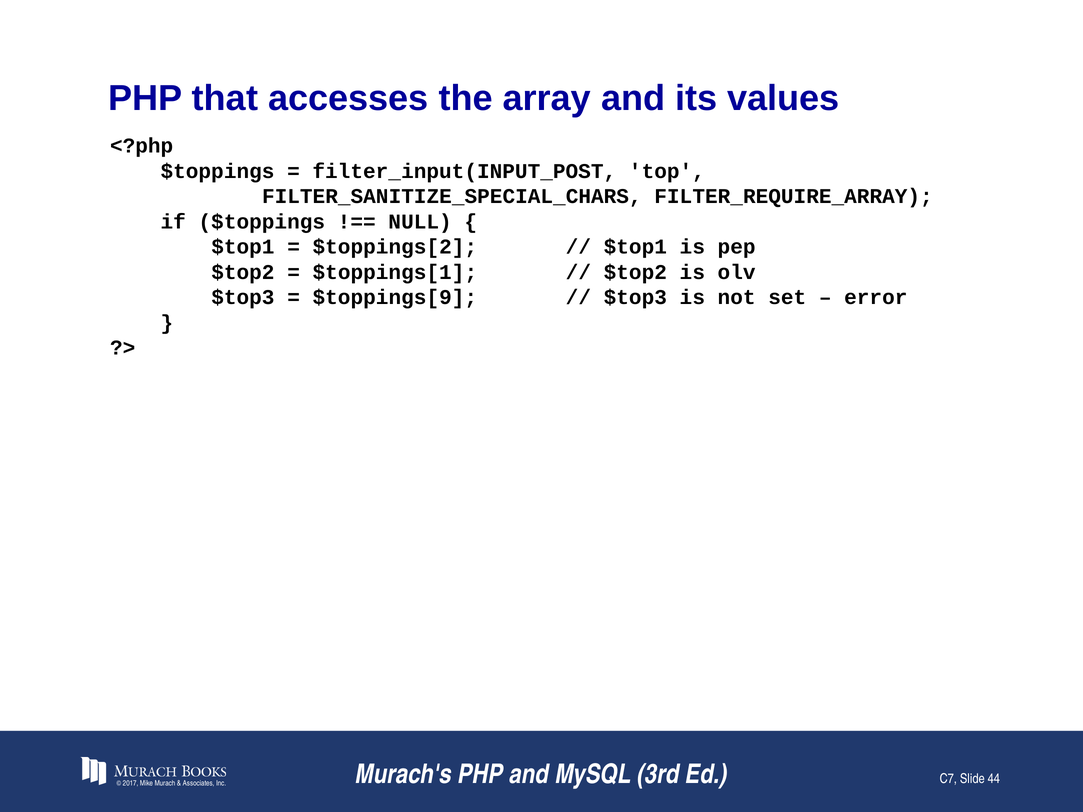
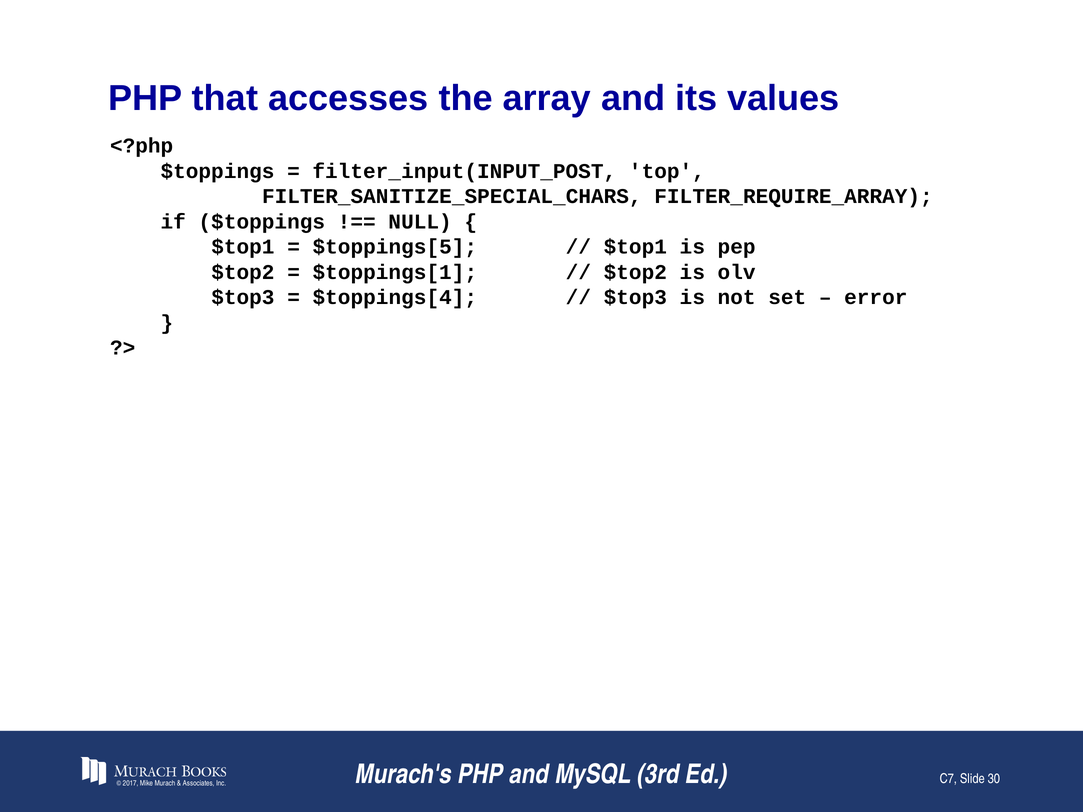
$toppings[2: $toppings[2 -> $toppings[5 (395, 247)
$toppings[9: $toppings[9 -> $toppings[4 (395, 298)
44: 44 -> 30 (994, 779)
